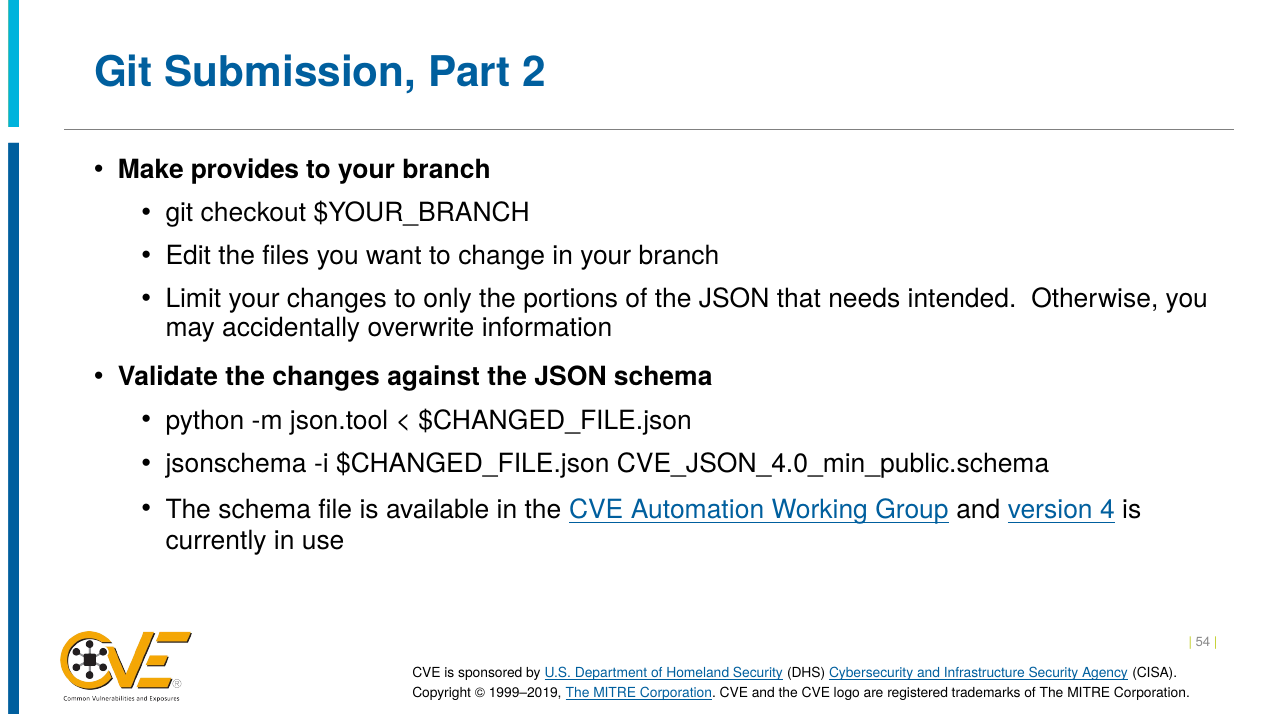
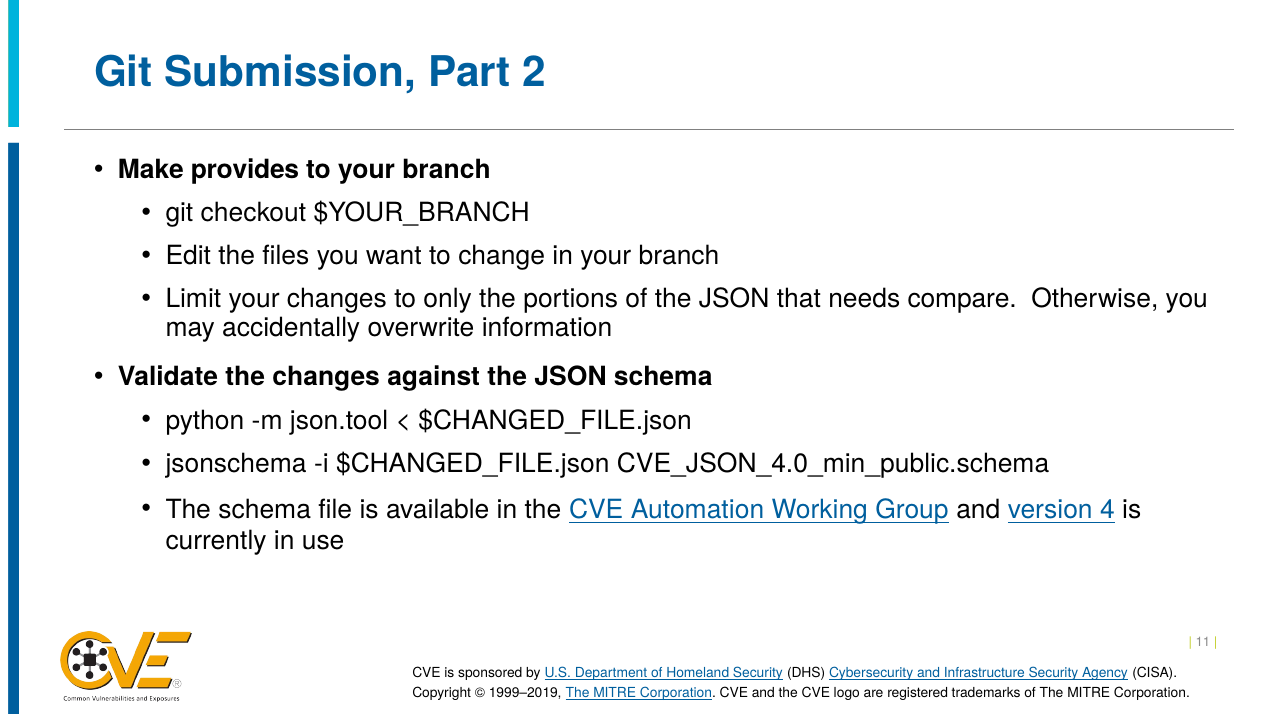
intended: intended -> compare (962, 299)
54: 54 -> 11 (1203, 642)
